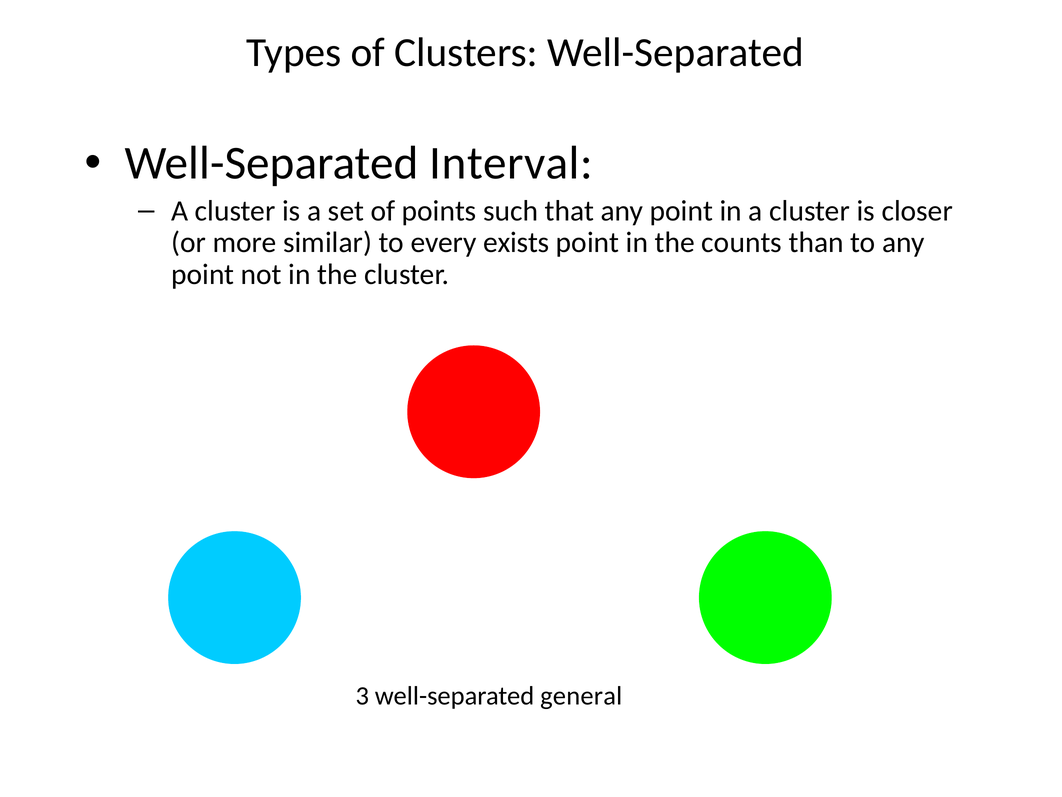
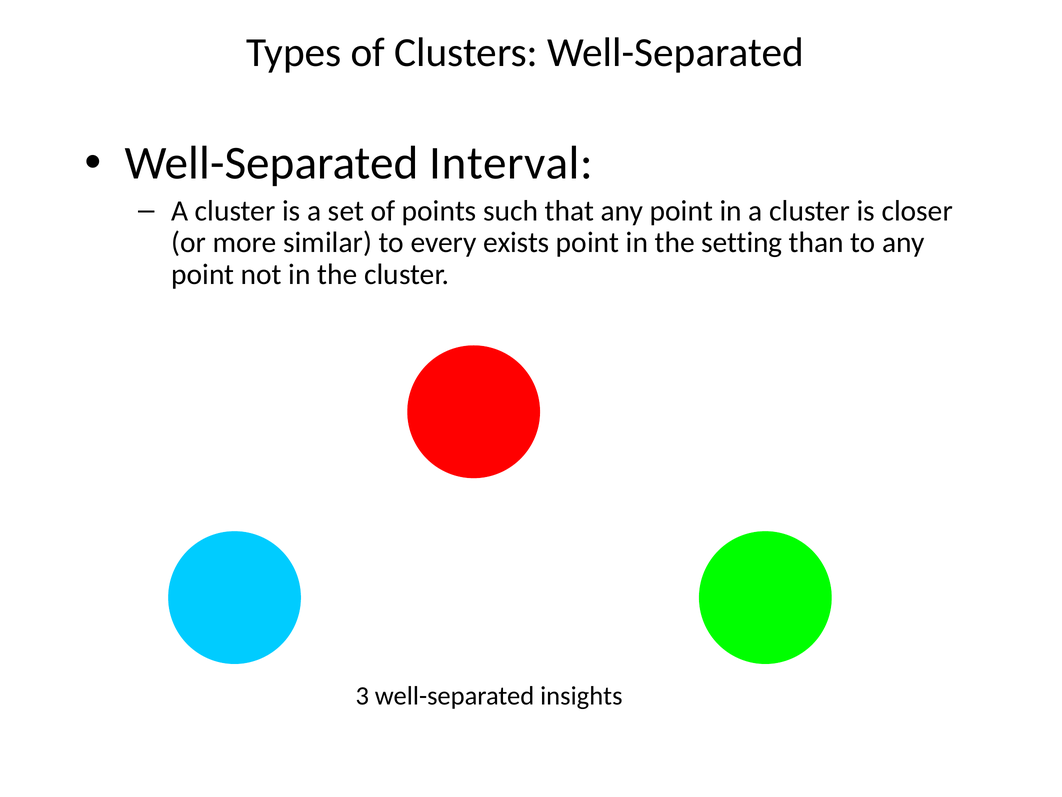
counts: counts -> setting (742, 243)
general: general -> insights (581, 696)
